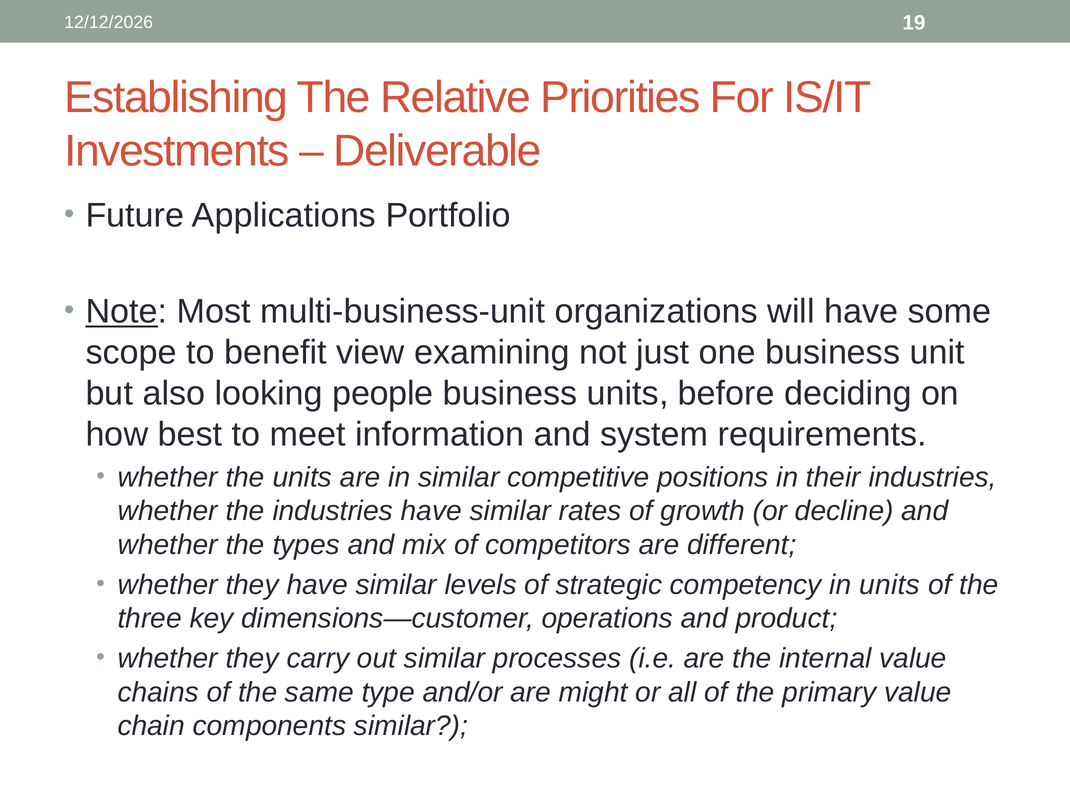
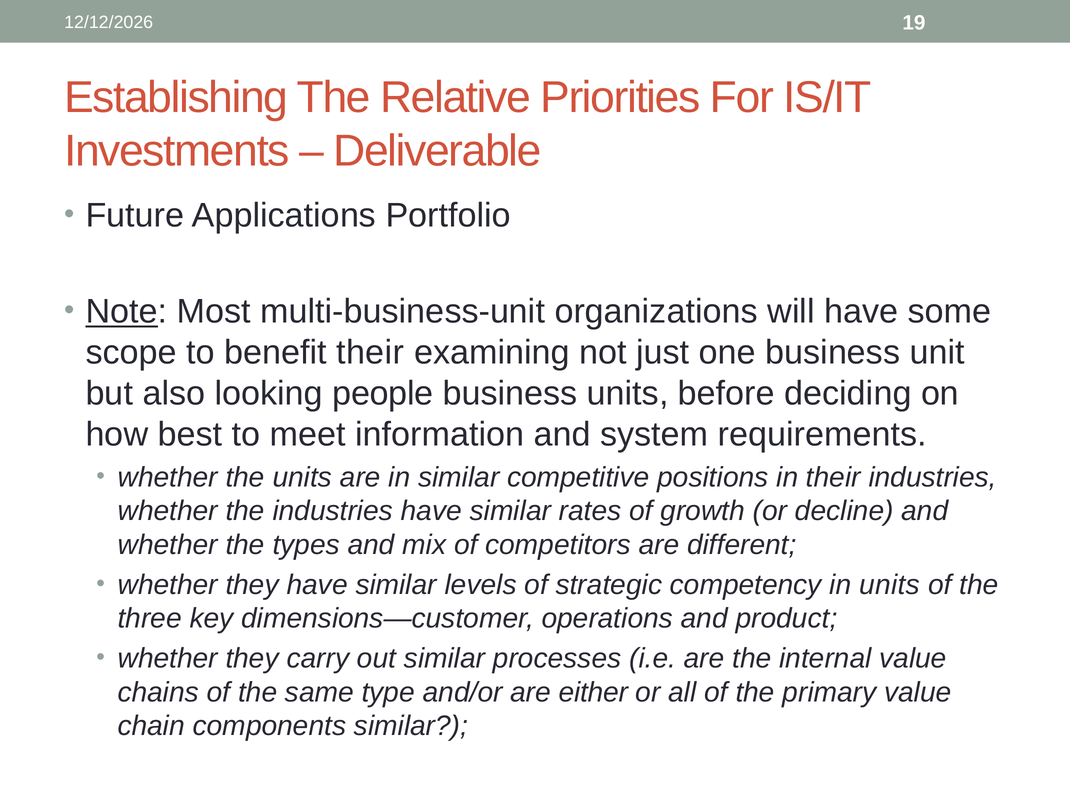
benefit view: view -> their (370, 353)
might: might -> either (593, 693)
